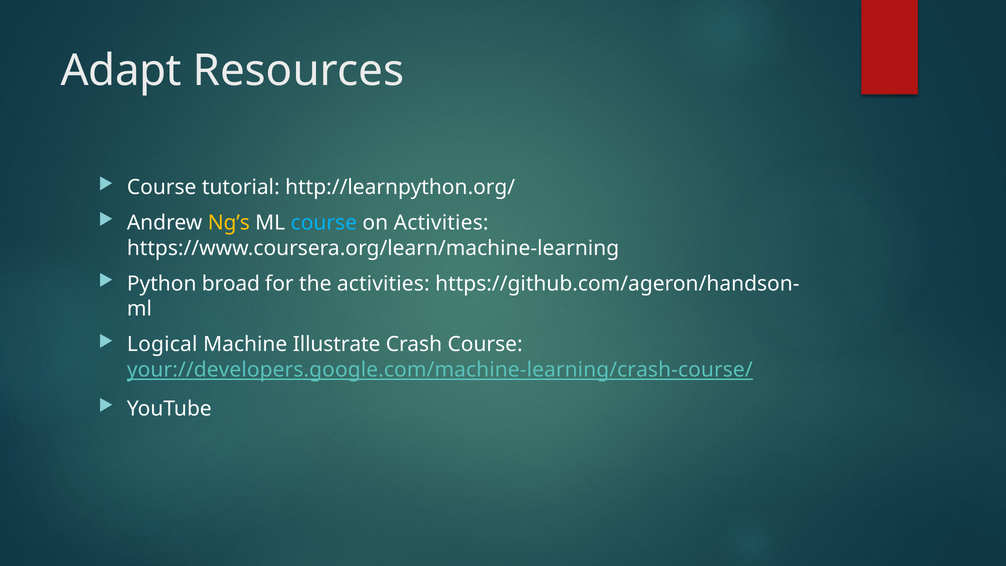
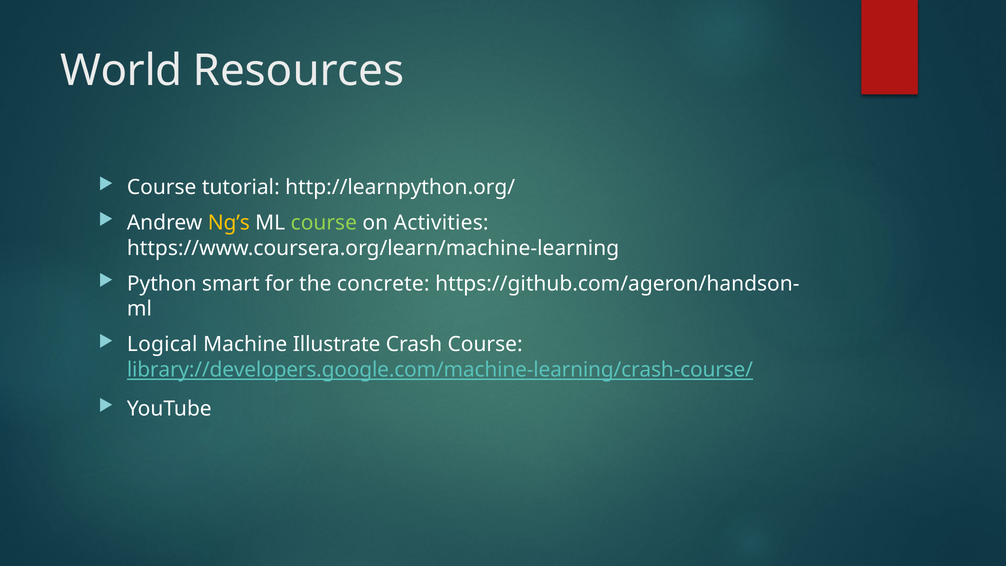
Adapt: Adapt -> World (121, 71)
course colour: light blue -> light green (324, 223)
broad: broad -> smart (231, 284)
the activities: activities -> concrete (383, 284)
your://developers.google.com/machine-learning/crash-course/: your://developers.google.com/machine-learning/crash-course/ -> library://developers.google.com/machine-learning/crash-course/ (440, 370)
